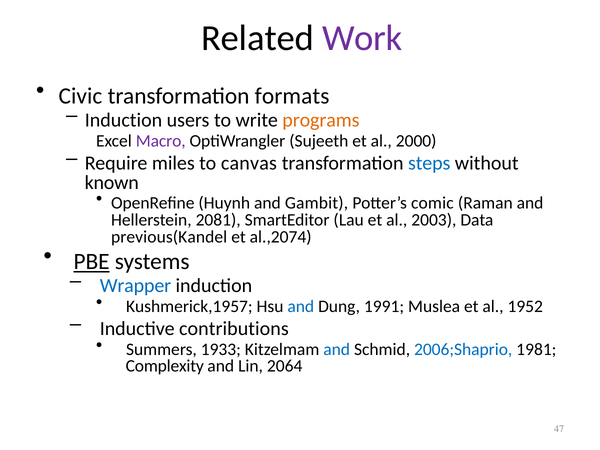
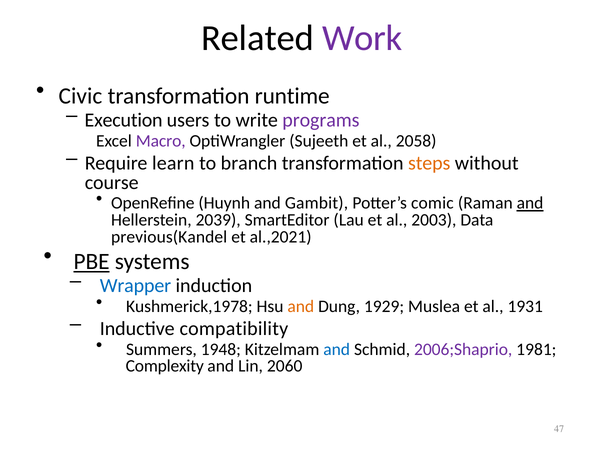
formats: formats -> runtime (292, 96)
Induction: Induction -> Execution (124, 120)
programs colour: orange -> purple (321, 120)
2000: 2000 -> 2058 (416, 141)
miles: miles -> learn (173, 163)
canvas: canvas -> branch (249, 163)
steps colour: blue -> orange (429, 163)
known: known -> course (112, 182)
and underline: none -> present (530, 203)
2081: 2081 -> 2039 (218, 220)
al.,2074: al.,2074 -> al.,2021 (281, 237)
Kushmerick,1957: Kushmerick,1957 -> Kushmerick,1978 (189, 306)
and colour: blue -> orange (301, 306)
1991: 1991 -> 1929 (384, 306)
1952: 1952 -> 1931 (525, 306)
contributions: contributions -> compatibility (234, 329)
1933: 1933 -> 1948 (221, 349)
2006;Shaprio colour: blue -> purple (463, 349)
2064: 2064 -> 2060 (285, 366)
